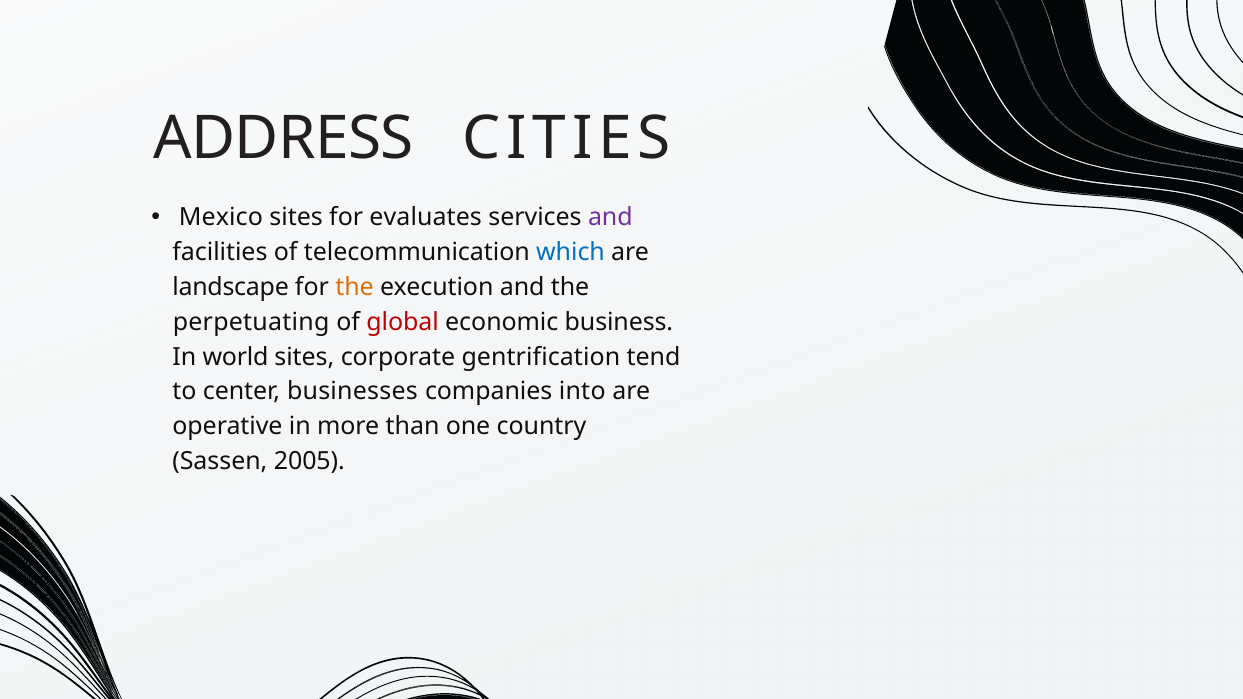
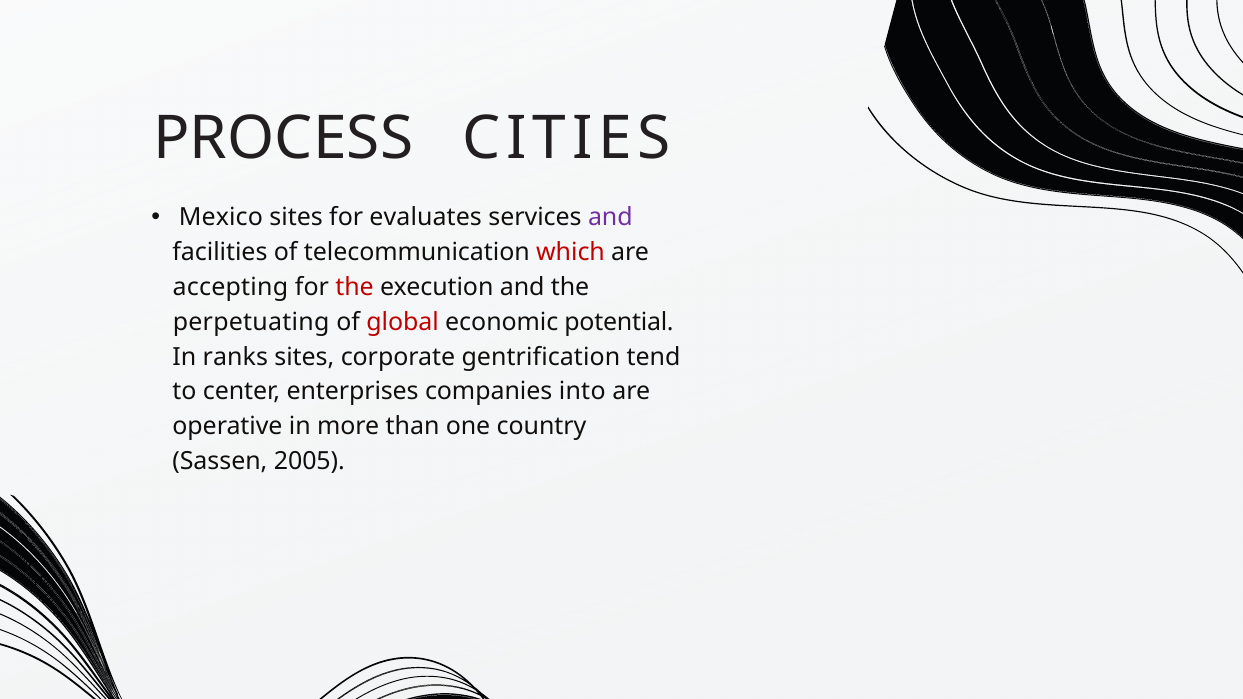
ADDRESS: ADDRESS -> PROCESS (283, 139)
which colour: blue -> red (571, 252)
landscape: landscape -> accepting (230, 287)
the colour: orange -> red (355, 287)
business: business -> potential (619, 322)
world: world -> ranks (235, 357)
businesses: businesses -> enterprises (353, 392)
